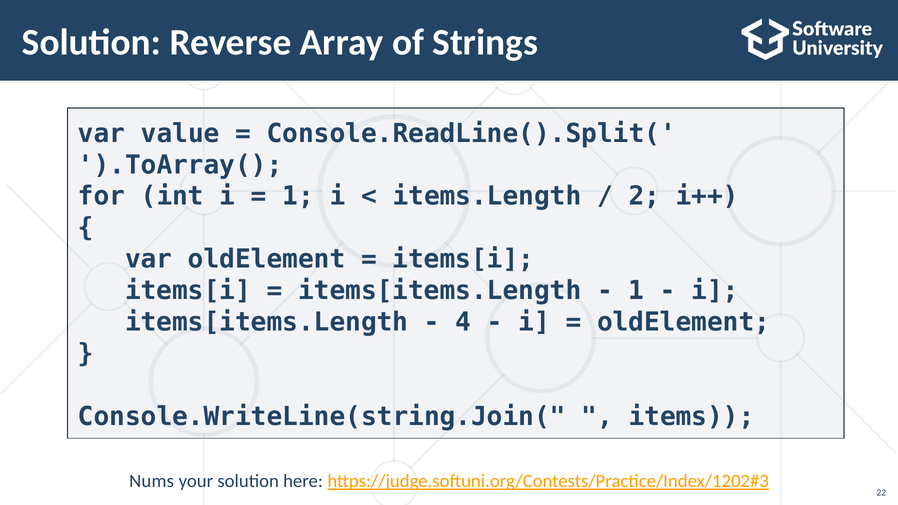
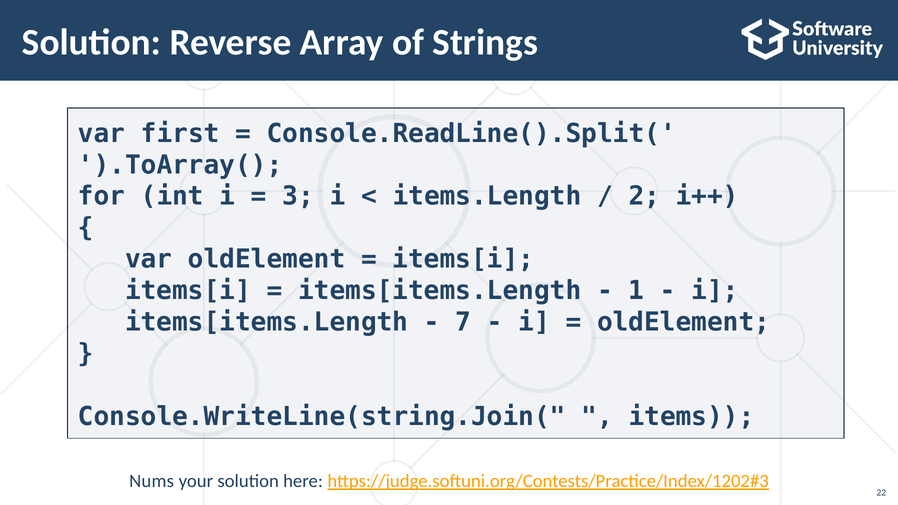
value: value -> first (180, 134)
1: 1 -> 3 (298, 196)
4: 4 -> 7 (463, 322)
